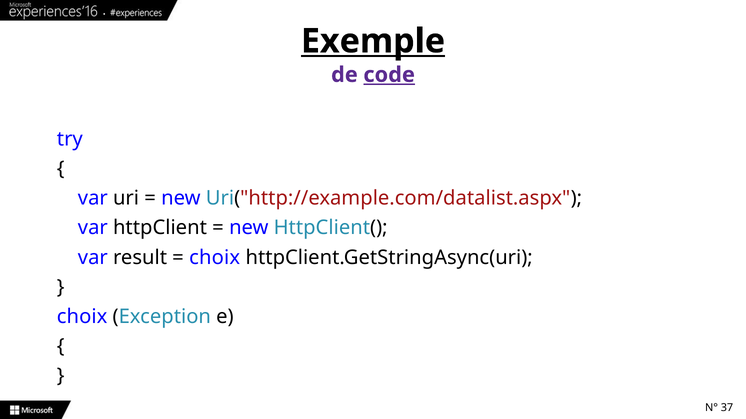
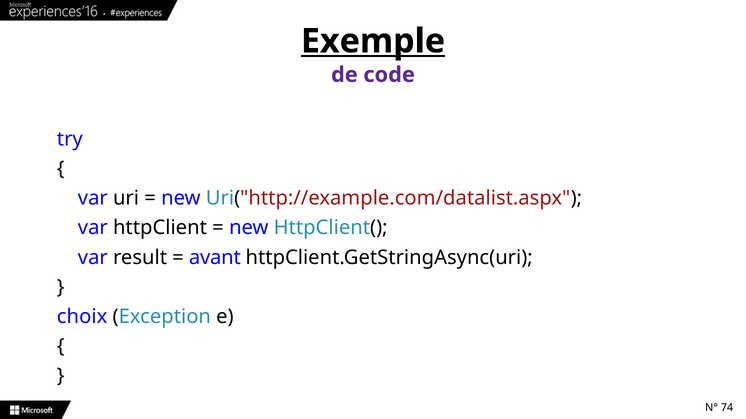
code underline: present -> none (389, 75)
choix: choix -> avant (215, 258)
37: 37 -> 74 (727, 408)
